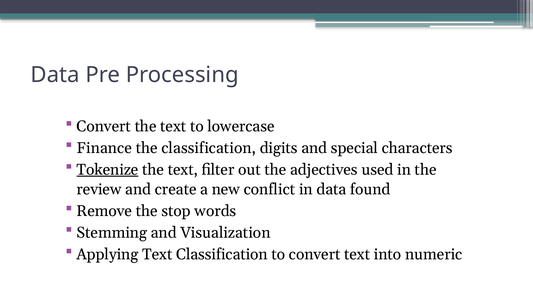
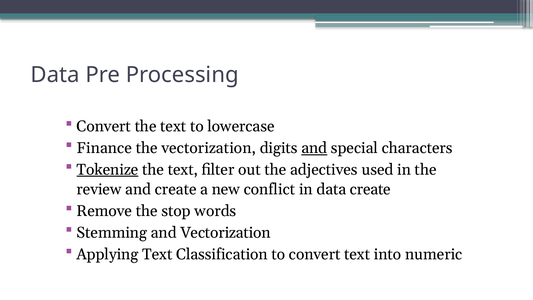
the classification: classification -> vectorization (209, 148)
and underline: none -> present (314, 148)
data found: found -> create (370, 189)
and Visualization: Visualization -> Vectorization (226, 233)
